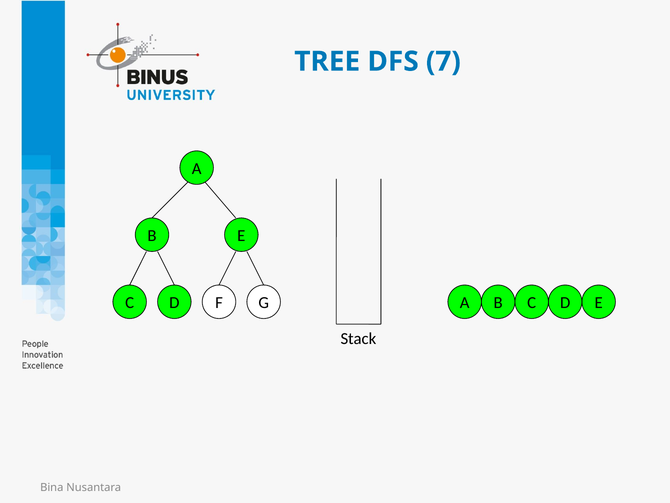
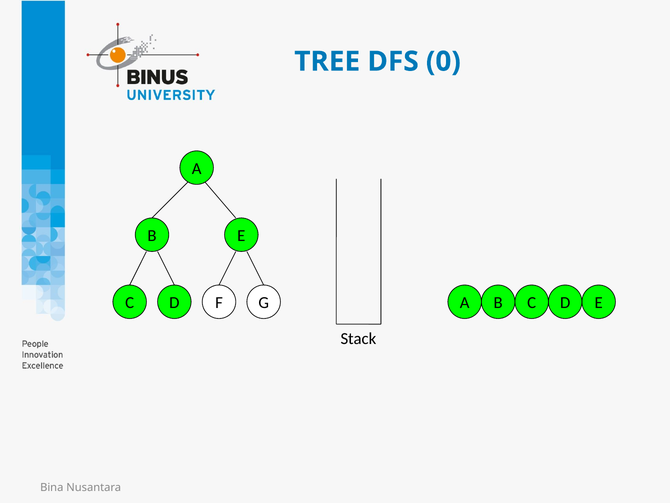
7: 7 -> 0 (443, 61)
